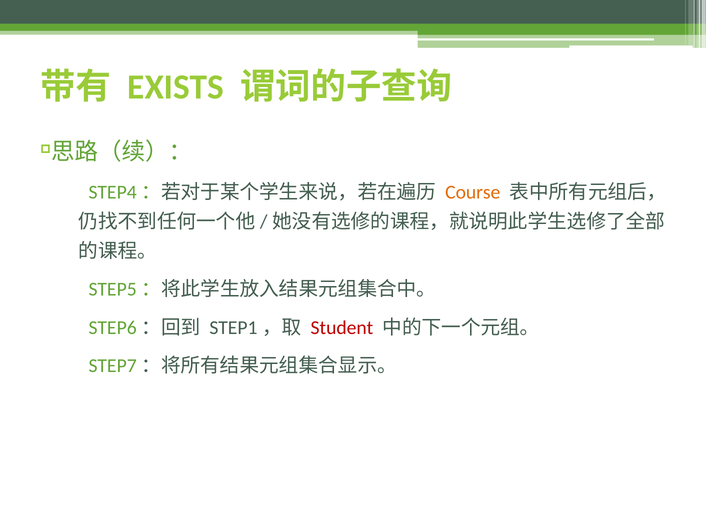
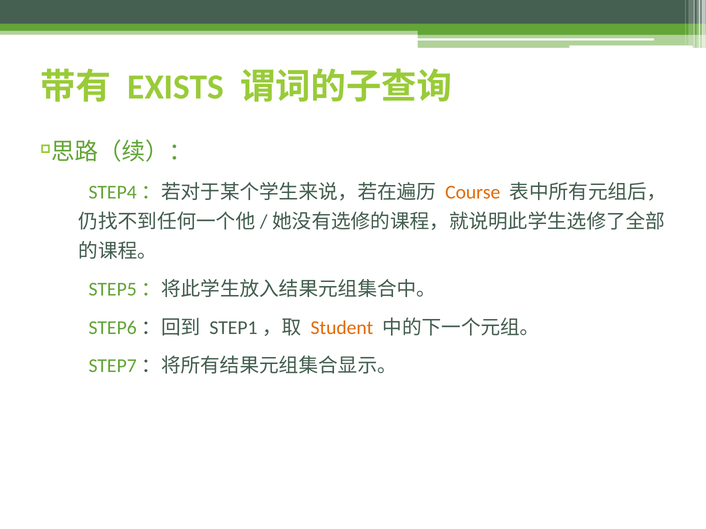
Student colour: red -> orange (342, 328)
